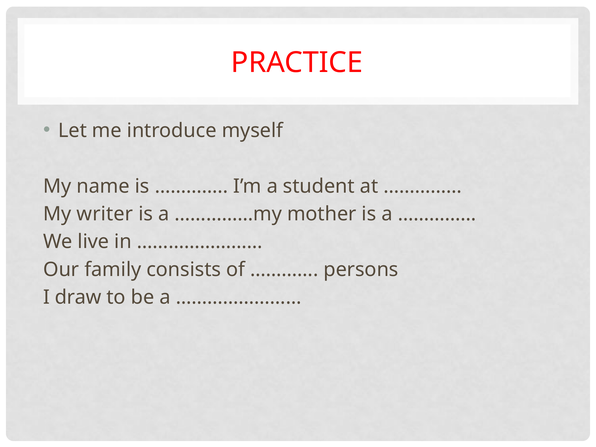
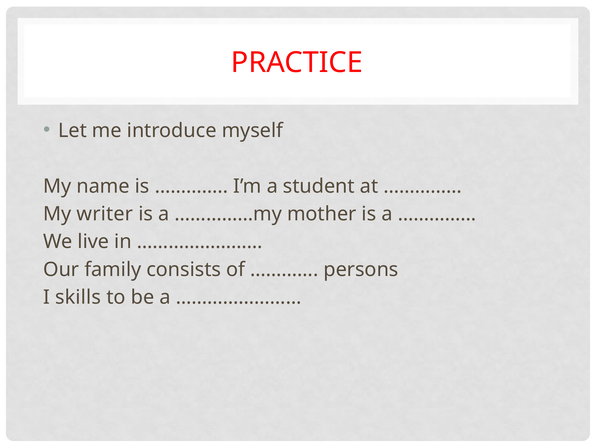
draw: draw -> skills (78, 297)
